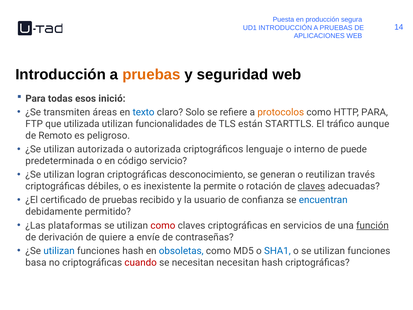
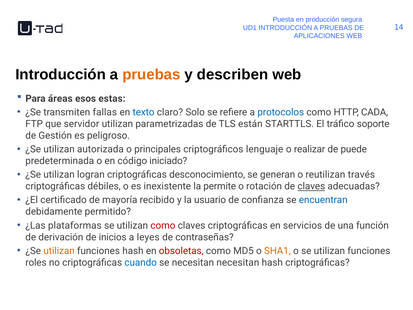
seguridad: seguridad -> describen (233, 75)
todas: todas -> áreas (60, 98)
inició: inició -> estas (112, 98)
áreas: áreas -> fallas (105, 112)
protocolos colour: orange -> blue (281, 112)
HTTP PARA: PARA -> CADA (375, 112)
utilizada: utilizada -> servidor (82, 124)
funcionalidades: funcionalidades -> parametrizadas (169, 124)
aunque: aunque -> soporte (373, 124)
Remoto: Remoto -> Gestión (55, 136)
o autorizada: autorizada -> principales (158, 149)
interno: interno -> realizar (310, 149)
servicio: servicio -> iniciado (168, 161)
de pruebas: pruebas -> mayoría (120, 200)
función underline: present -> none (372, 225)
quiere: quiere -> inicios (113, 237)
envíe: envíe -> leyes (148, 237)
utilizan colour: blue -> orange (59, 251)
obsoletas colour: blue -> red (181, 251)
SHA1 colour: blue -> orange (277, 251)
basa: basa -> roles (36, 262)
cuando colour: red -> blue (141, 262)
